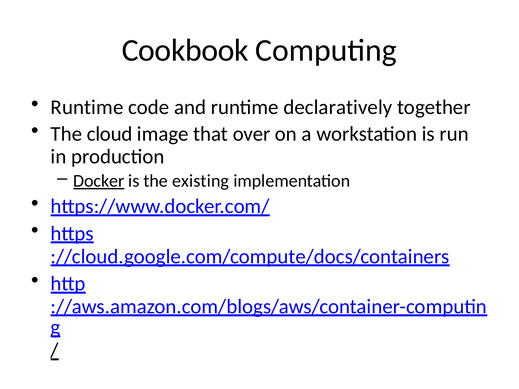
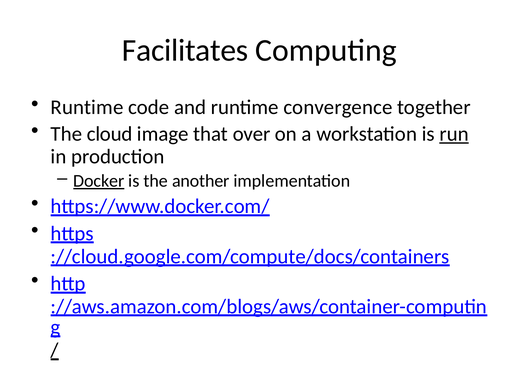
Cookbook: Cookbook -> Facilitates (185, 50)
declaratively: declaratively -> convergence (338, 107)
run underline: none -> present (454, 134)
existing: existing -> another (201, 181)
